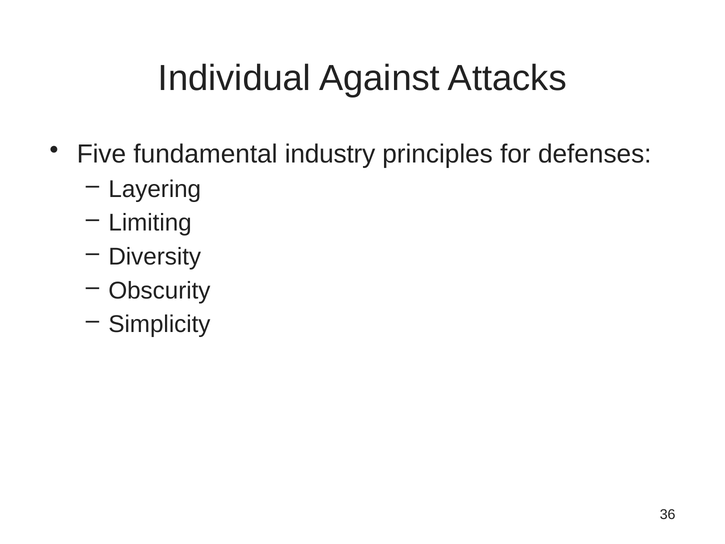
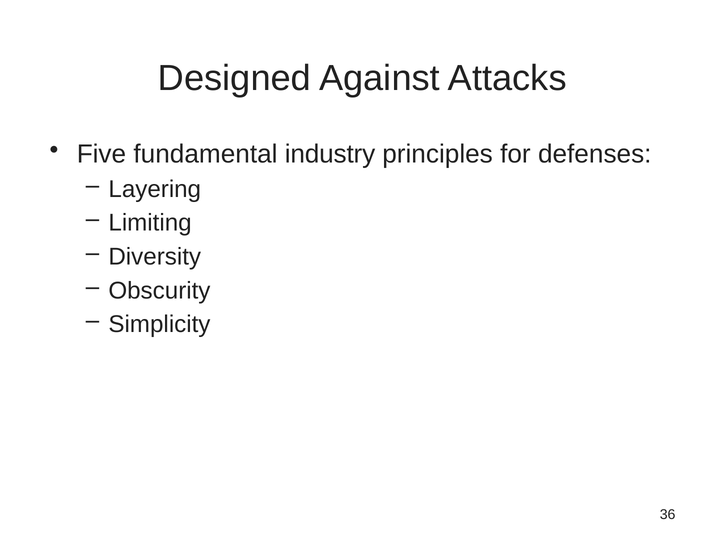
Individual: Individual -> Designed (234, 78)
